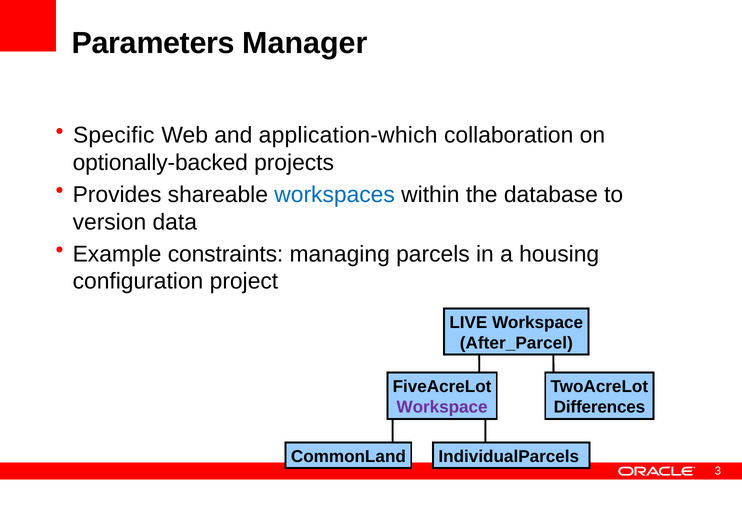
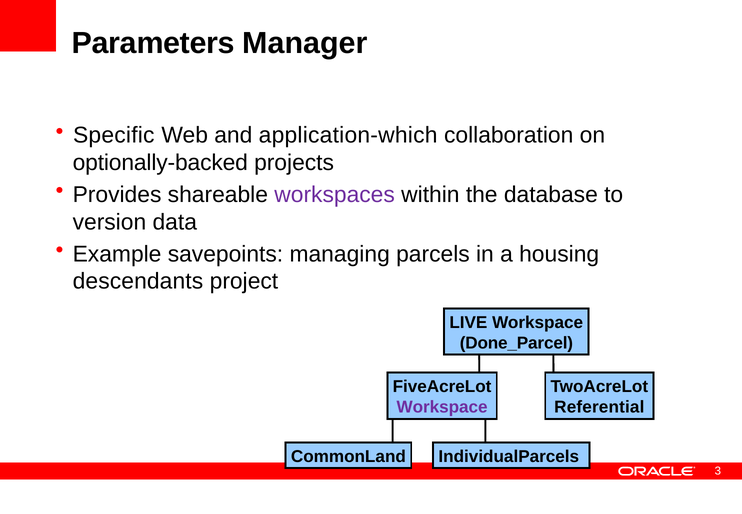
workspaces colour: blue -> purple (335, 195)
constraints: constraints -> savepoints (225, 254)
configuration: configuration -> descendants (138, 281)
After_Parcel: After_Parcel -> Done_Parcel (516, 343)
Differences: Differences -> Referential (599, 407)
